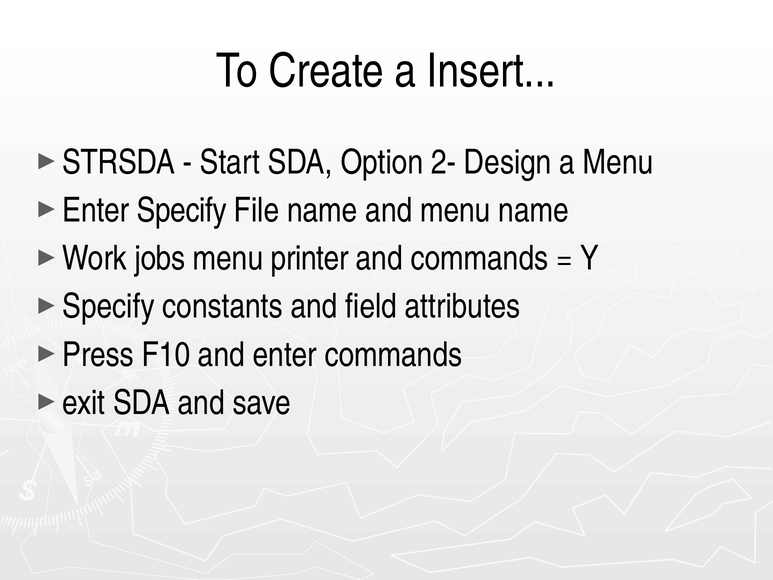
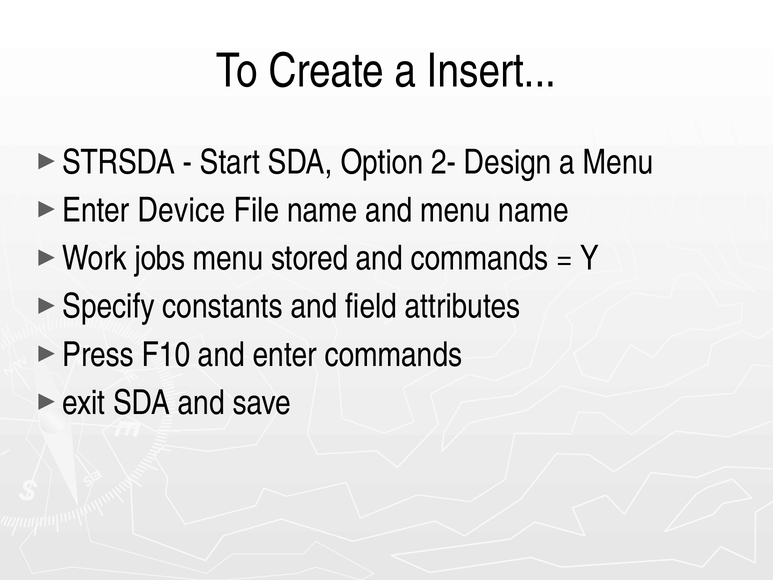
Specify: Specify -> Device (181, 210)
printer: printer -> stored (310, 258)
